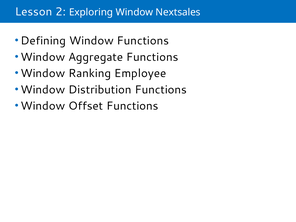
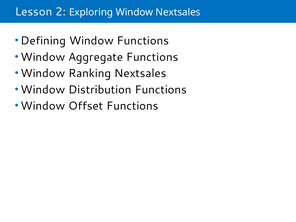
Ranking Employee: Employee -> Nextsales (140, 73)
